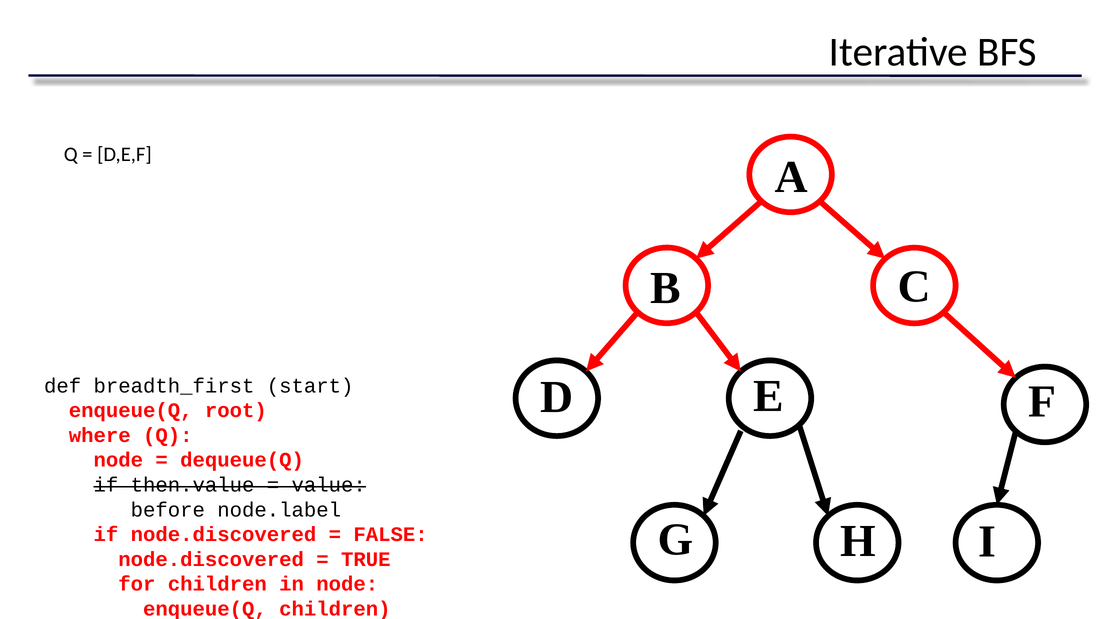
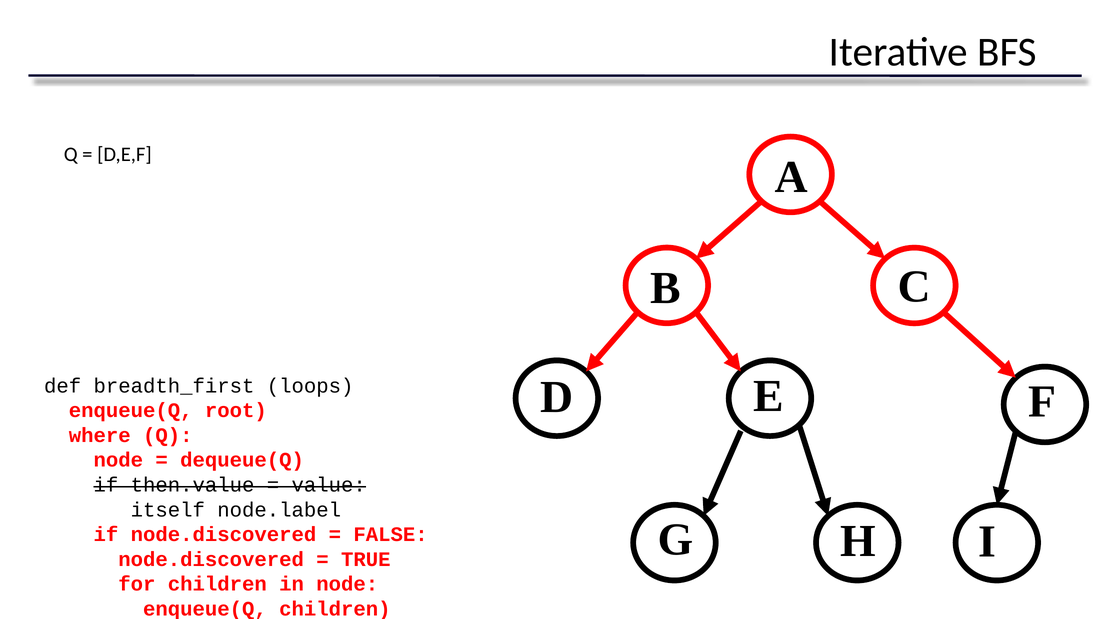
start: start -> loops (310, 386)
before: before -> itself (168, 509)
